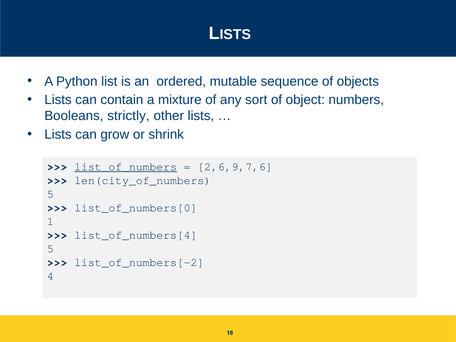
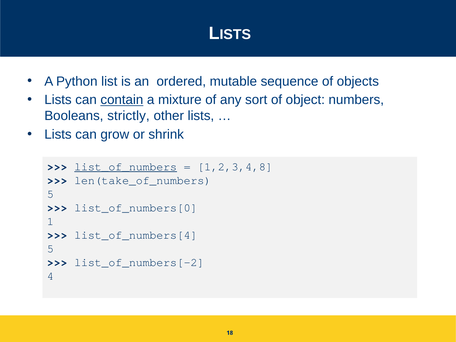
contain underline: none -> present (122, 100)
2,6,9,7,6: 2,6,9,7,6 -> 1,2,3,4,8 (235, 167)
len(city_of_numbers: len(city_of_numbers -> len(take_of_numbers (143, 180)
